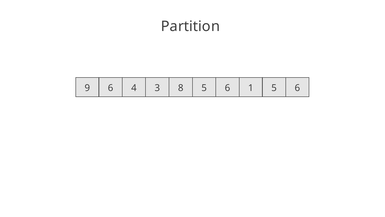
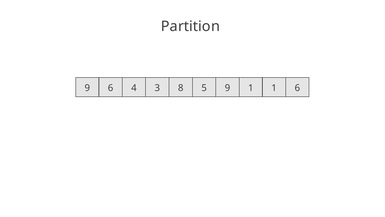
8 5 6: 6 -> 9 (227, 88)
1 5: 5 -> 1 (274, 88)
